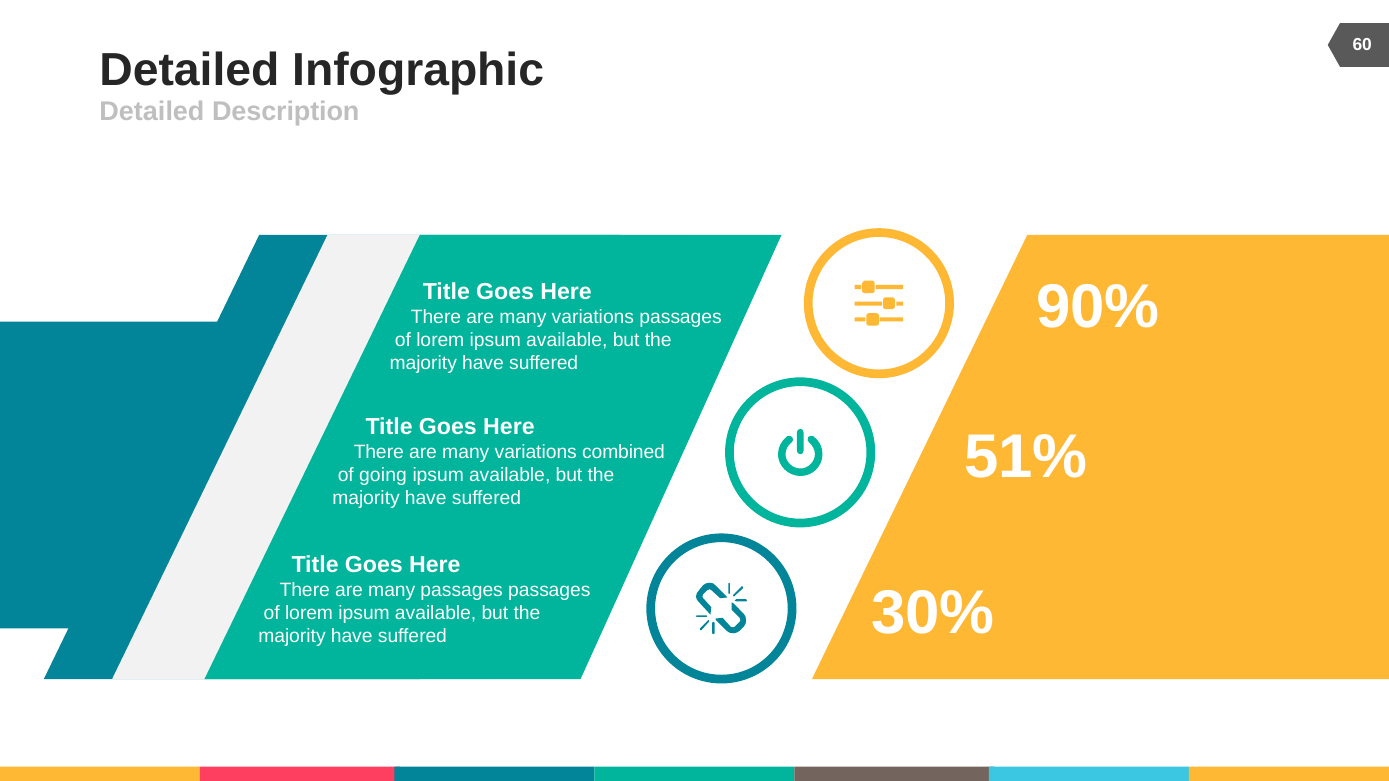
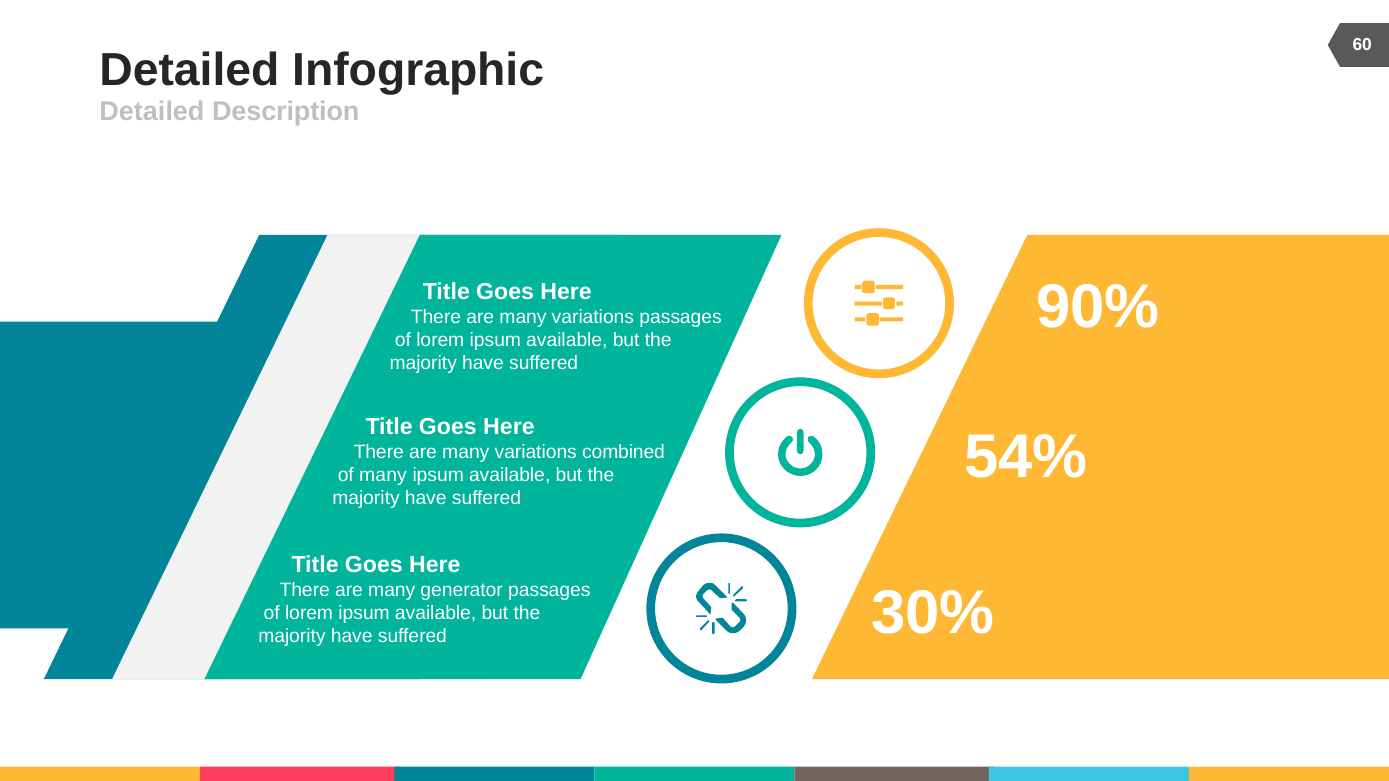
51%: 51% -> 54% (1026, 457)
of going: going -> many (383, 476)
many passages: passages -> generator (462, 590)
